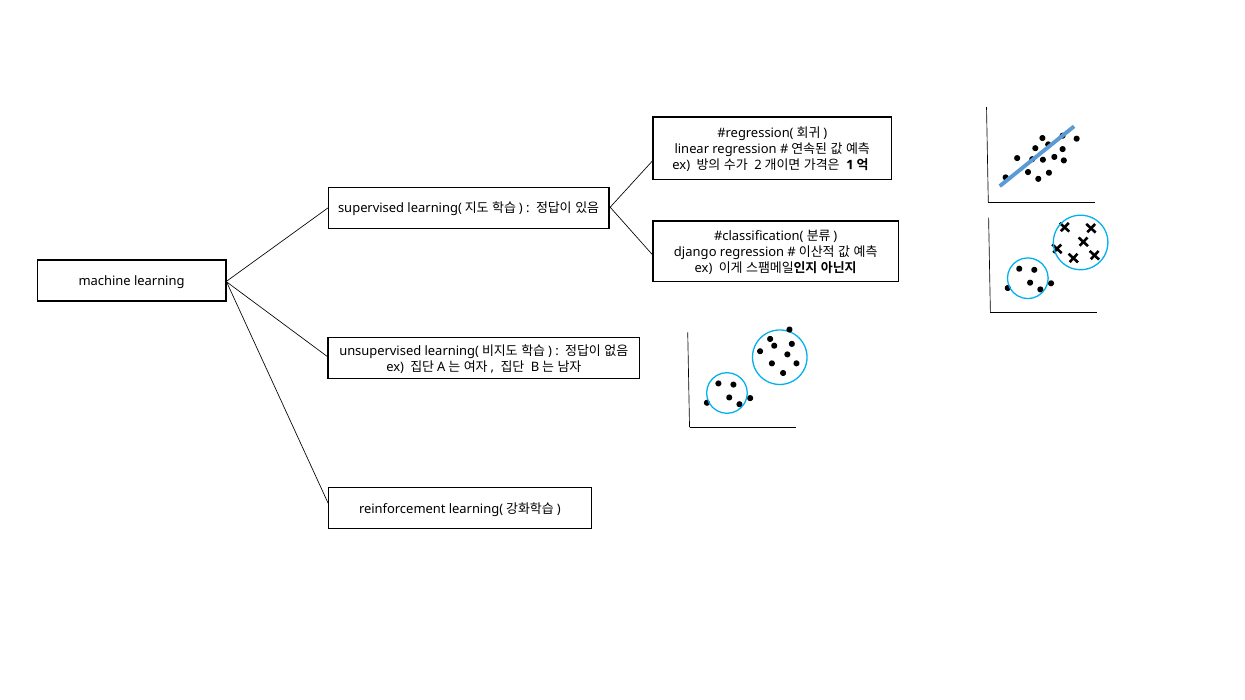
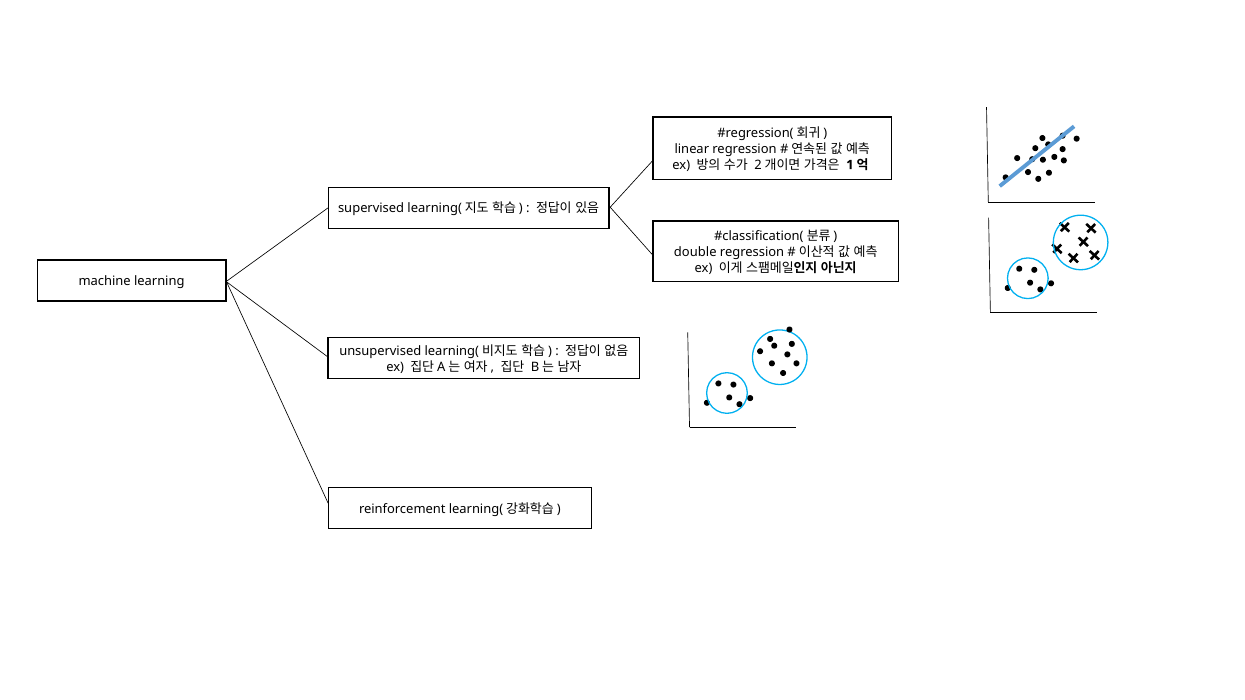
django: django -> double (695, 252)
